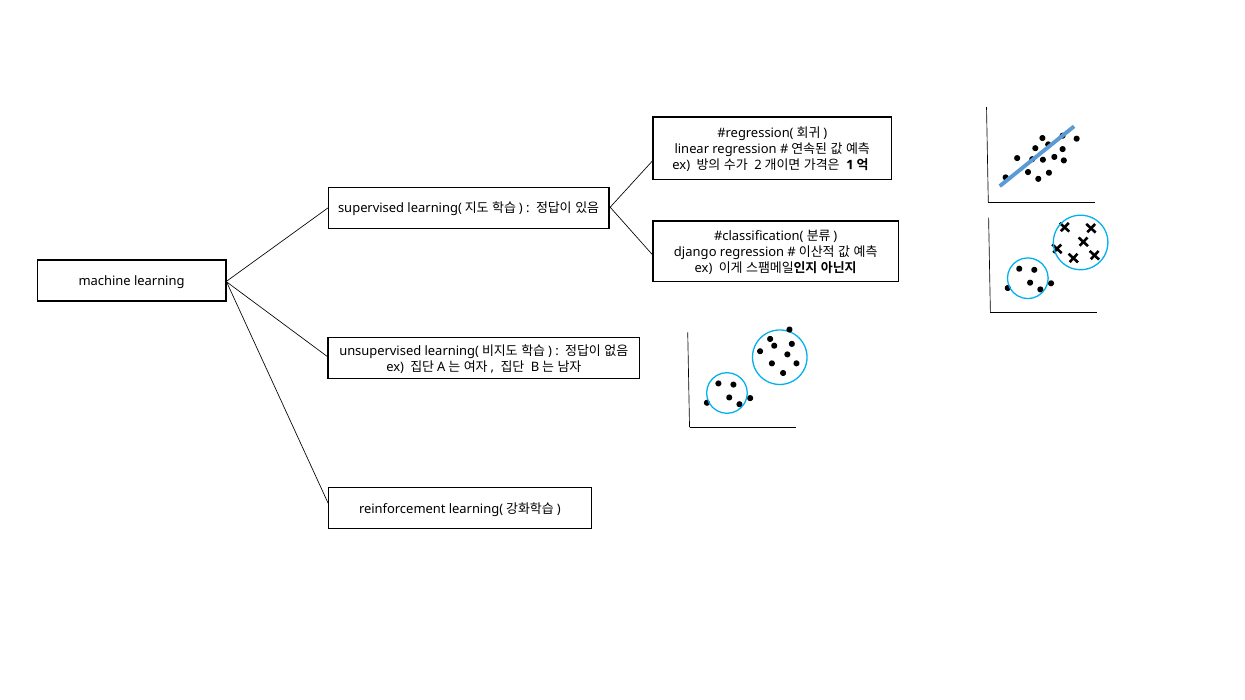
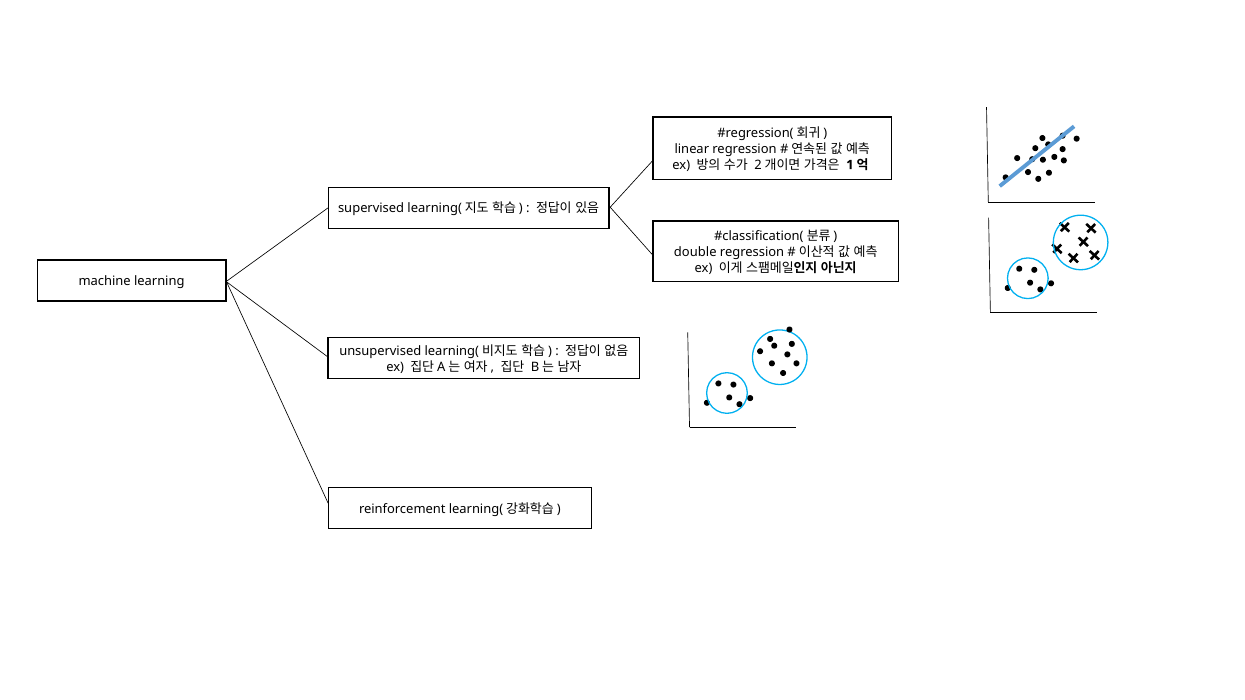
django: django -> double (695, 252)
